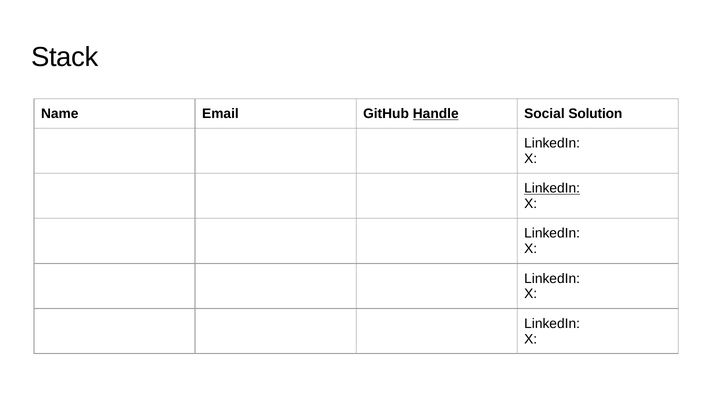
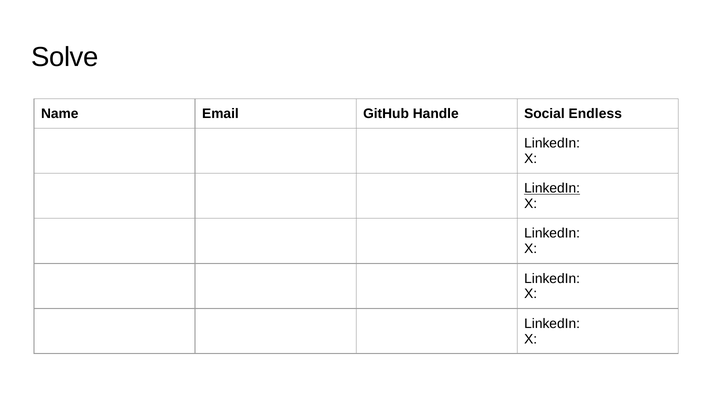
Stack: Stack -> Solve (65, 57)
Handle underline: present -> none (436, 114)
Solution: Solution -> Endless (595, 114)
